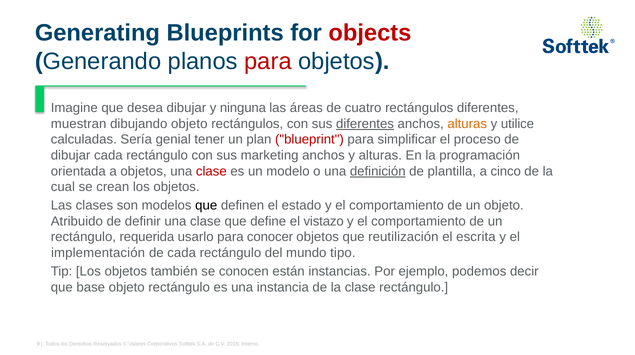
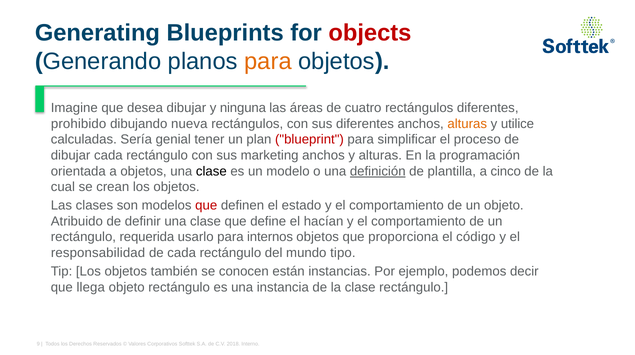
para colour: red -> orange (268, 62)
muestran: muestran -> prohibido (79, 124)
dibujando objeto: objeto -> nueva (189, 124)
diferentes underline: present -> none (365, 124)
clase colour: red -> black (211, 171)
que colour: black -> red (206, 205)
vistazo: vistazo -> hacían (324, 221)
conocer: conocer -> internos (270, 237)
reutilización: reutilización -> proporciona (403, 237)
escrita: escrita -> código (476, 237)
implementación: implementación -> responsabilidad (98, 253)
base: base -> llega (91, 287)
